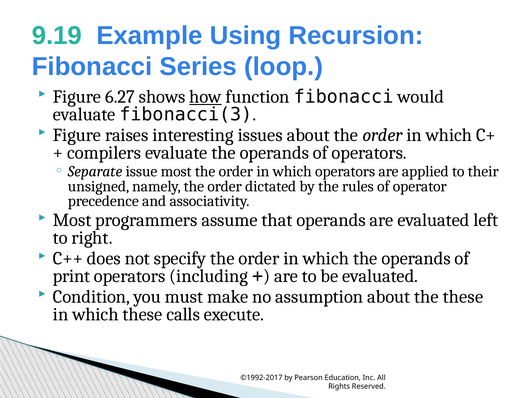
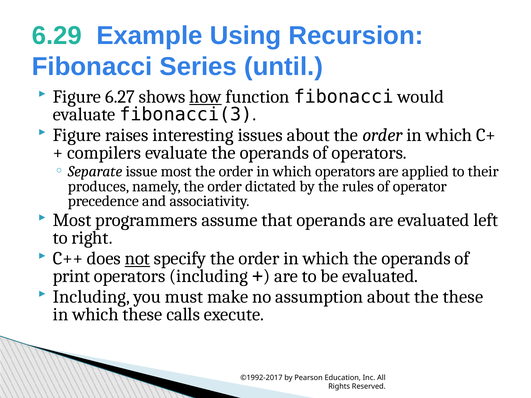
9.19: 9.19 -> 6.29 (57, 36)
loop: loop -> until (284, 67)
unsigned: unsigned -> produces (98, 186)
not underline: none -> present (137, 259)
Condition: Condition -> Including (91, 297)
